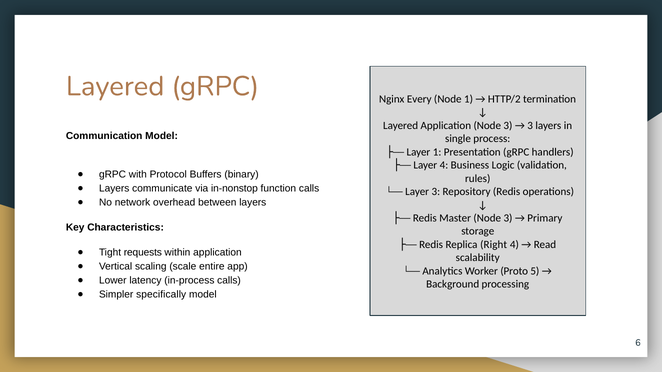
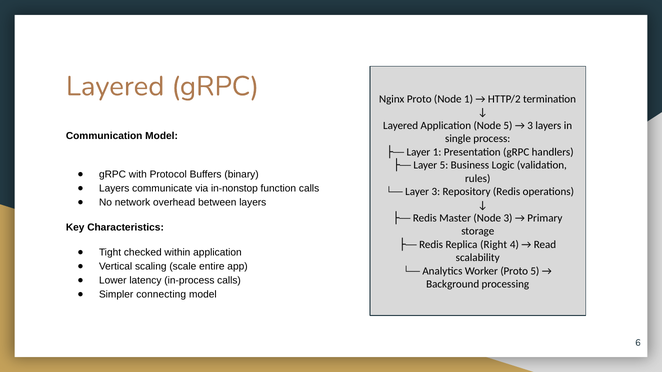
Nginx Every: Every -> Proto (419, 99)
Application Node 3: 3 -> 5 (508, 126)
Layer 4: 4 -> 5 (444, 165)
requests: requests -> checked (143, 253)
specifically: specifically -> connecting (161, 295)
